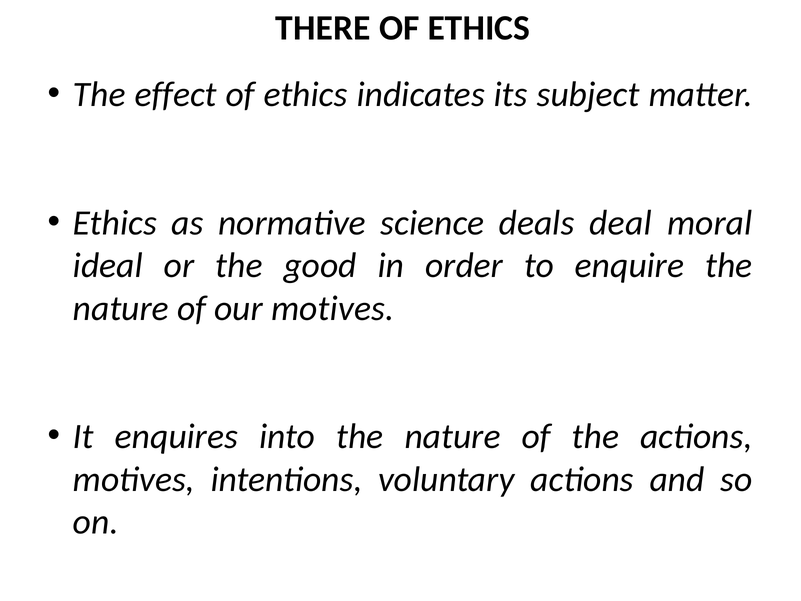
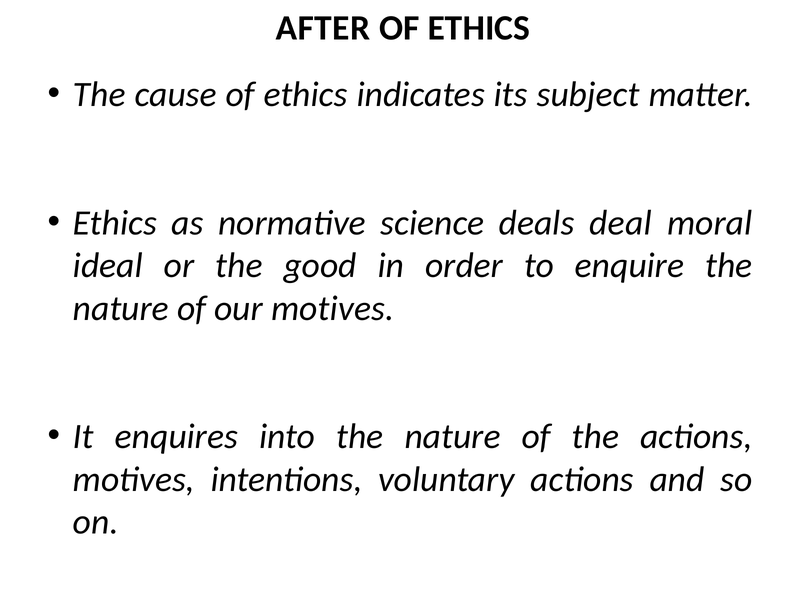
THERE: THERE -> AFTER (323, 28)
effect: effect -> cause (176, 95)
